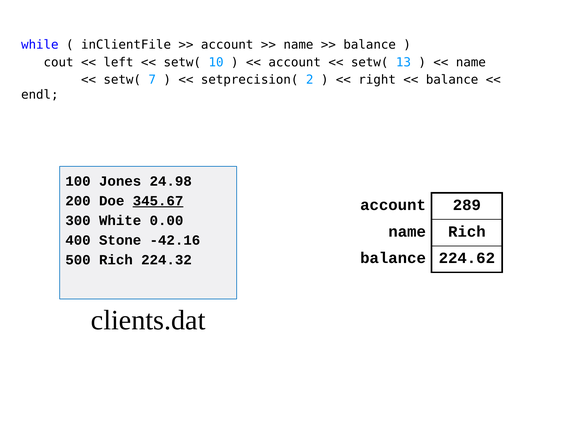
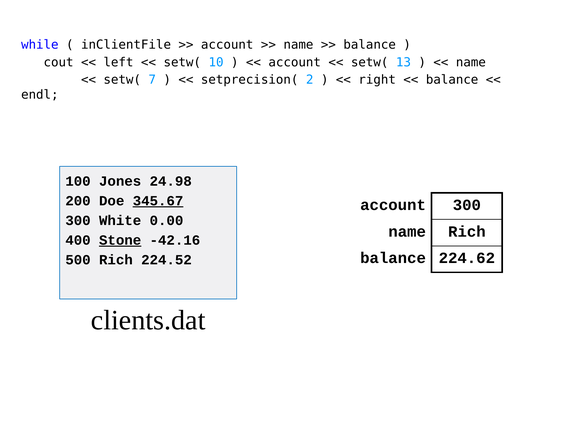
account 289: 289 -> 300 (467, 205)
Stone underline: none -> present (120, 240)
224.32: 224.32 -> 224.52 (166, 260)
